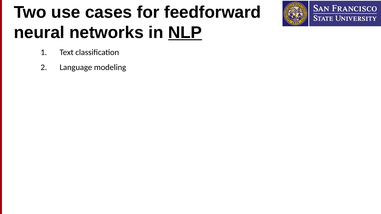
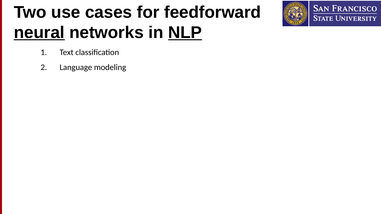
neural underline: none -> present (39, 33)
